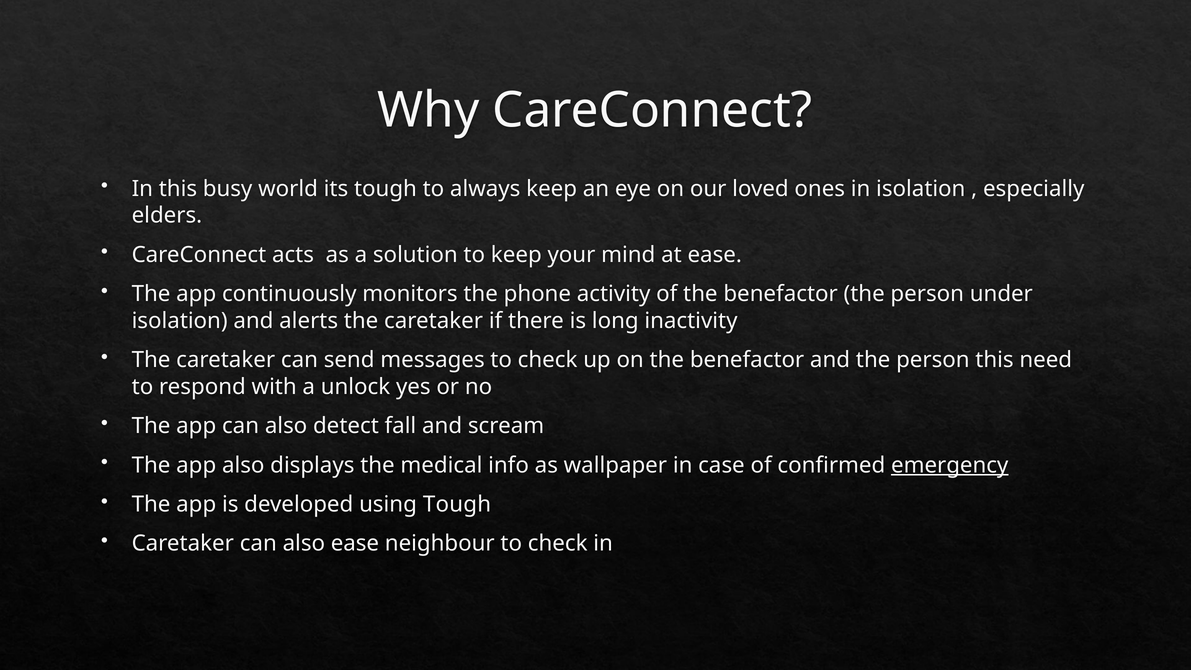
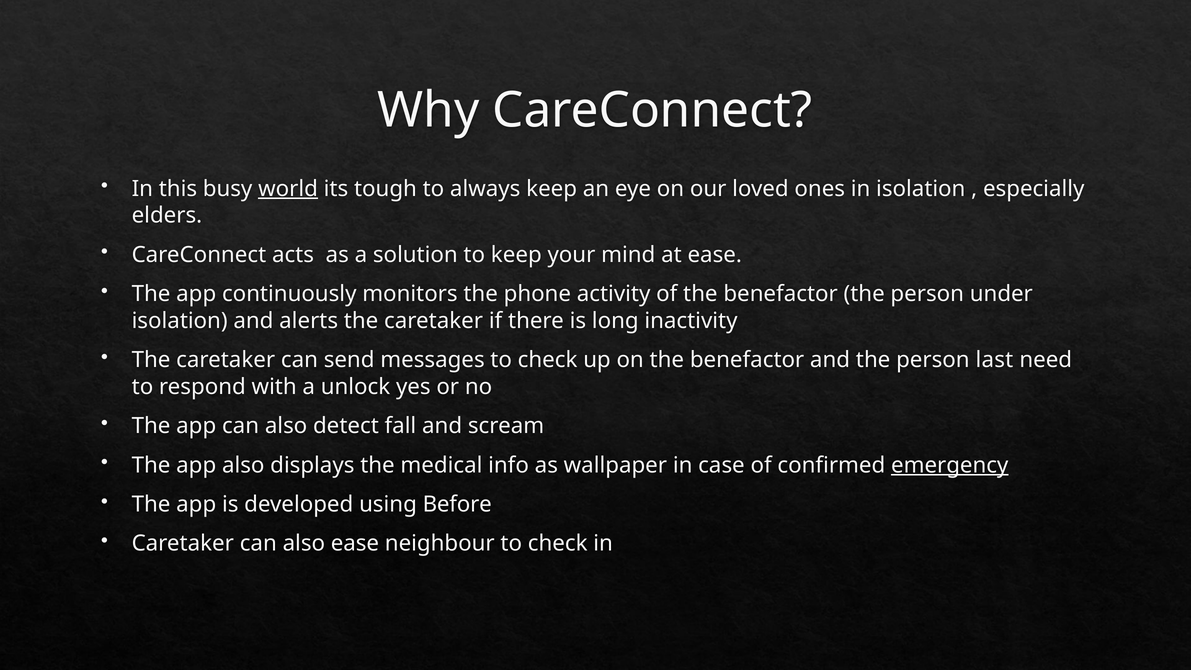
world underline: none -> present (288, 189)
person this: this -> last (994, 360)
using Tough: Tough -> Before (457, 504)
